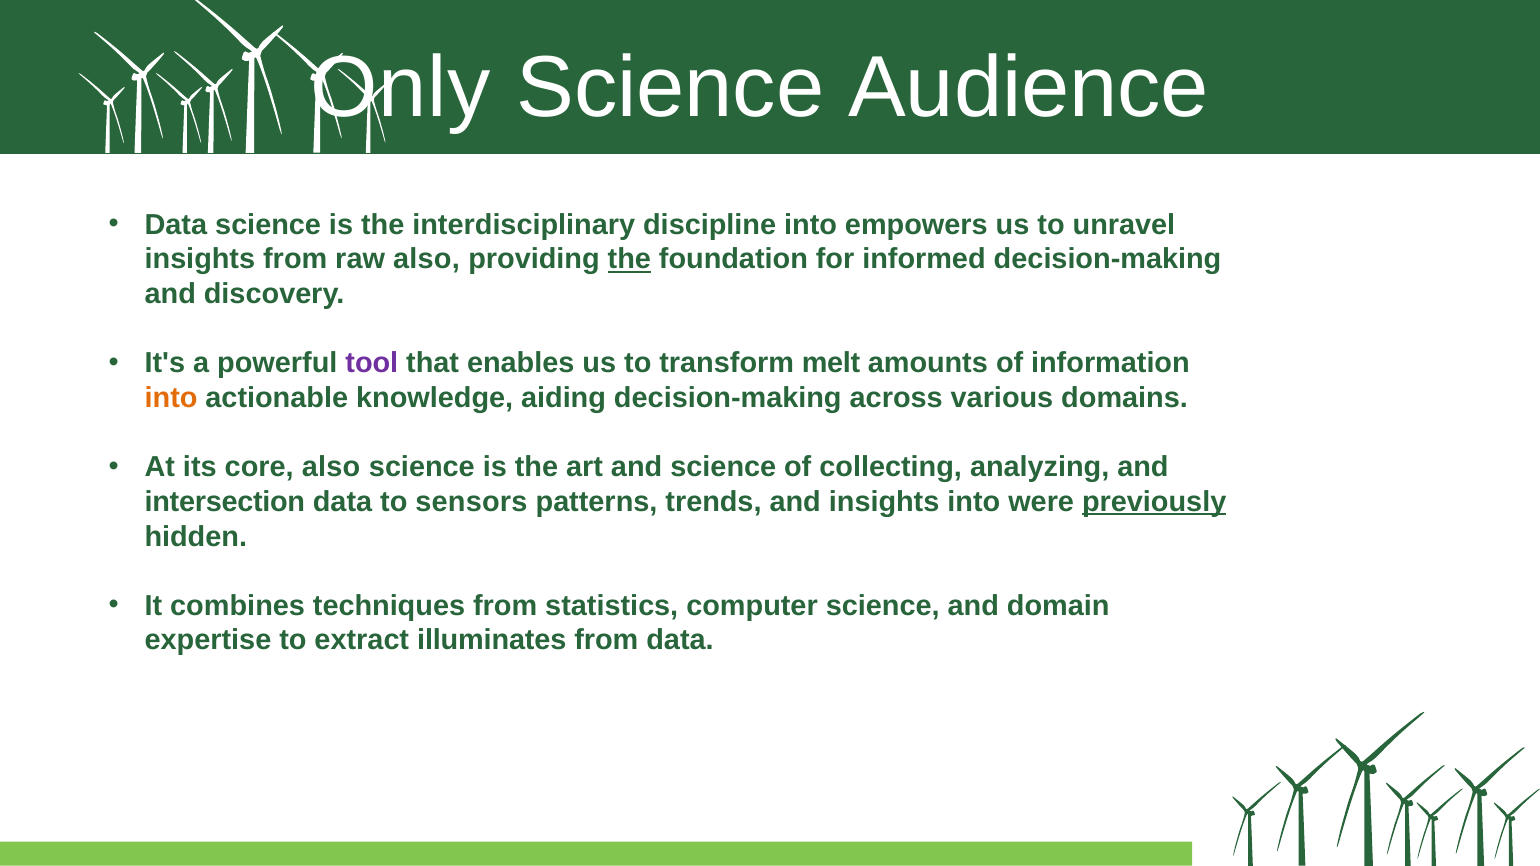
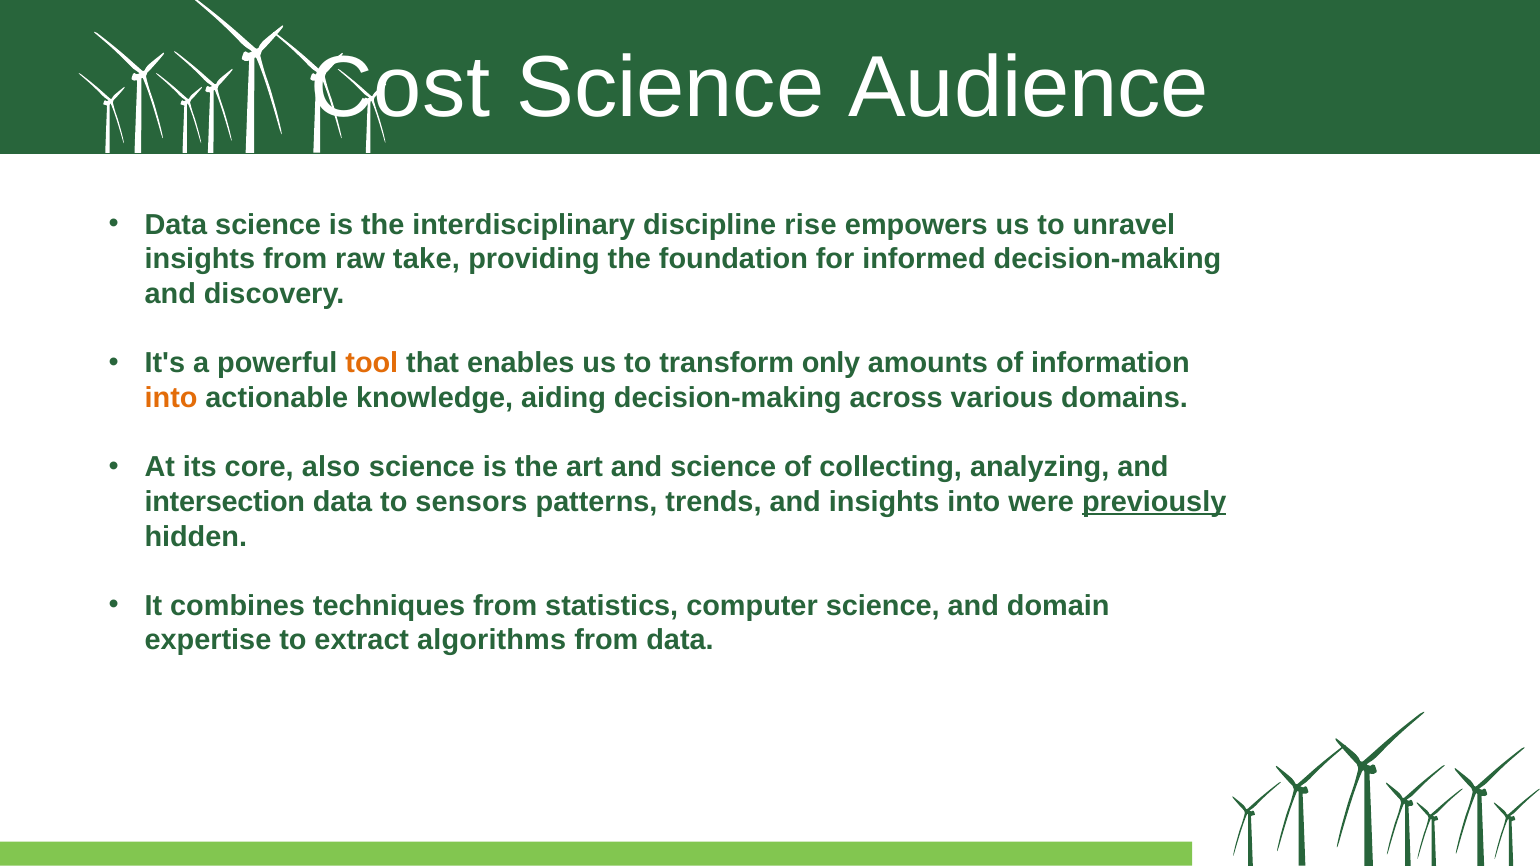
Only: Only -> Cost (401, 88)
discipline into: into -> rise (810, 225)
raw also: also -> take (426, 259)
the underline: present -> none (629, 259)
tool colour: purple -> orange (372, 363)
melt: melt -> only (831, 363)
illuminates: illuminates -> algorithms (492, 641)
